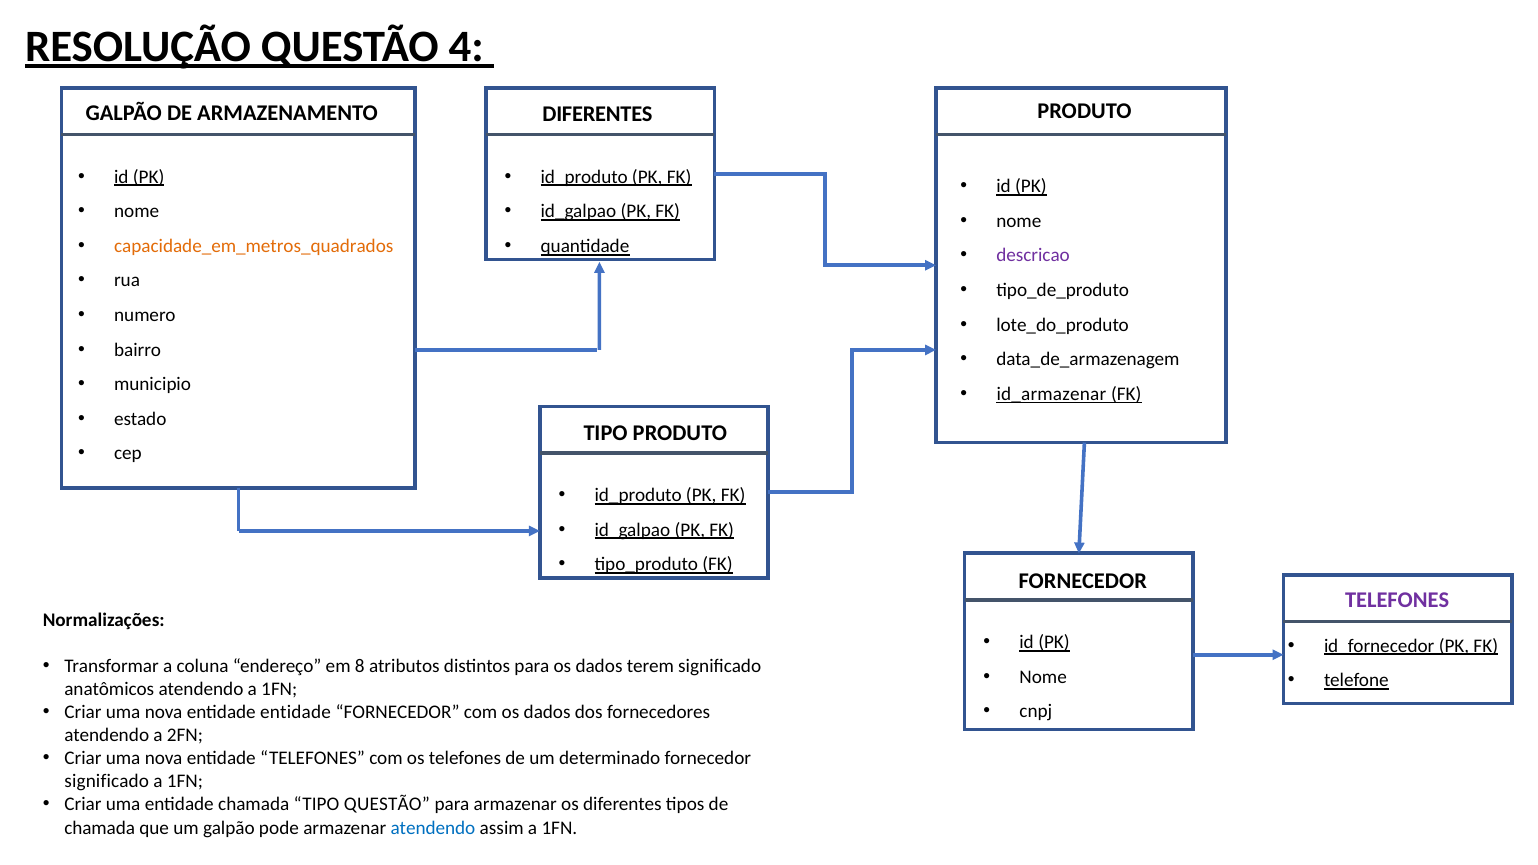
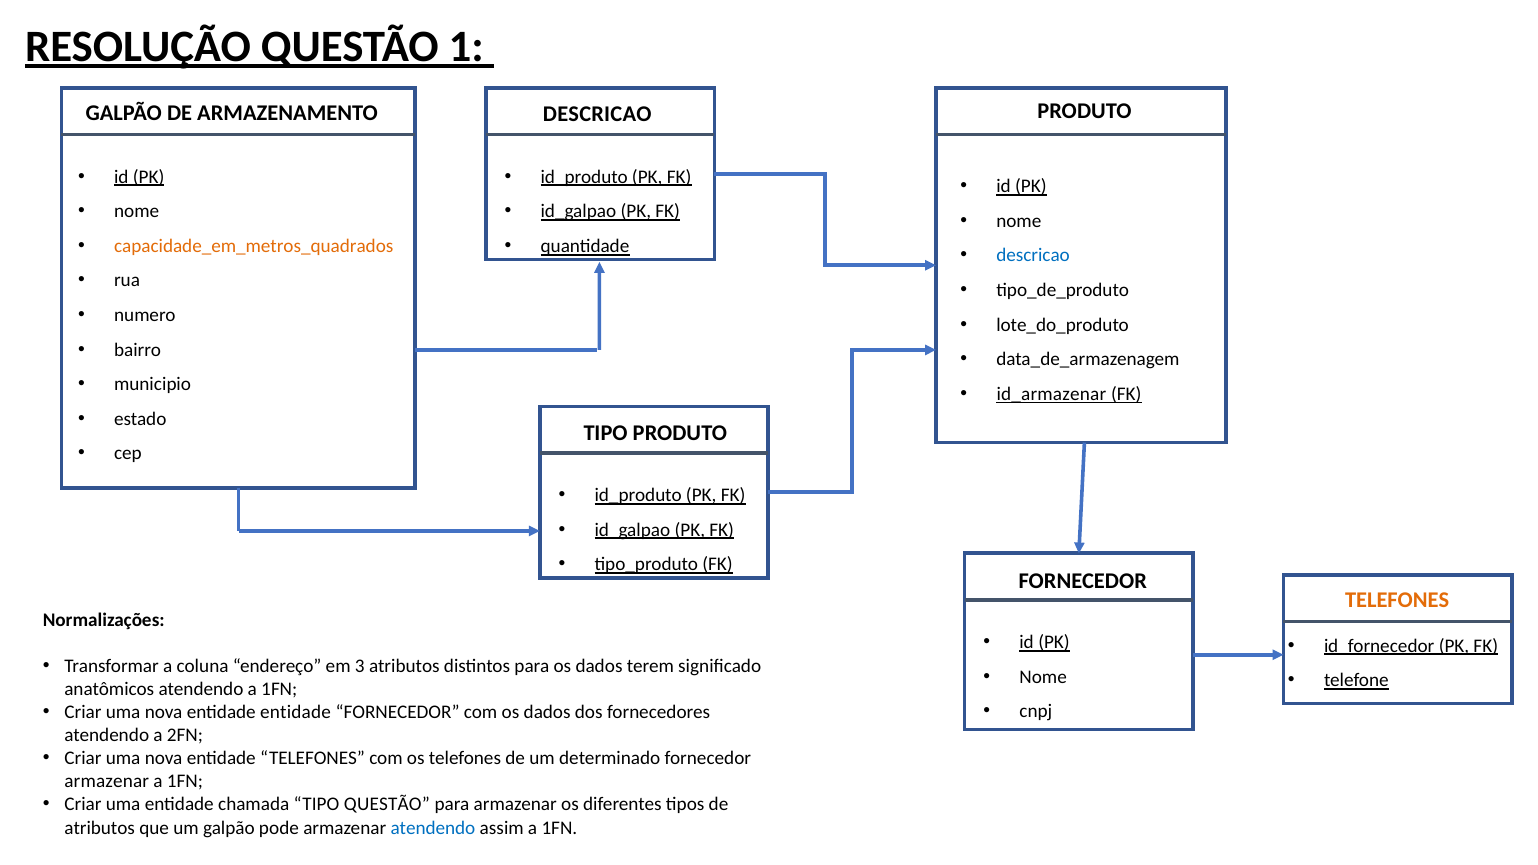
4: 4 -> 1 (466, 47)
DIFERENTES: DIFERENTES -> DESCRICAO (597, 114)
descricao colour: purple -> blue (1033, 256)
TELEFONES colour: purple -> orange (1397, 600)
8: 8 -> 3 (360, 666)
significado: significado -> armazenar (107, 782)
chamada: chamada -> atributos (100, 828)
